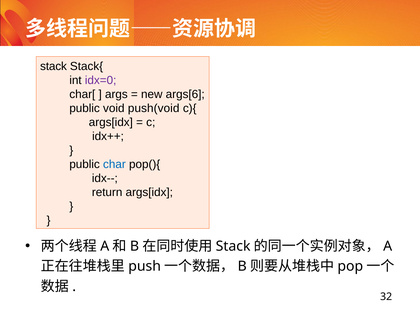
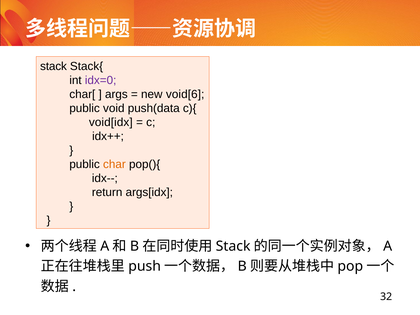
args[6: args[6 -> void[6 (185, 94)
push(void: push(void -> push(data (154, 108)
args[idx: args[idx -> void[idx (111, 122)
char colour: blue -> orange (114, 164)
